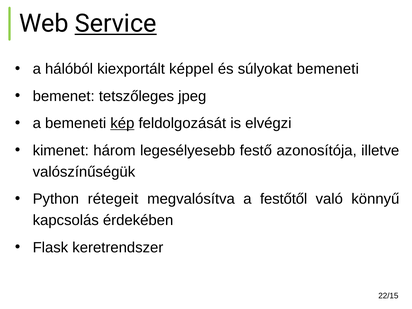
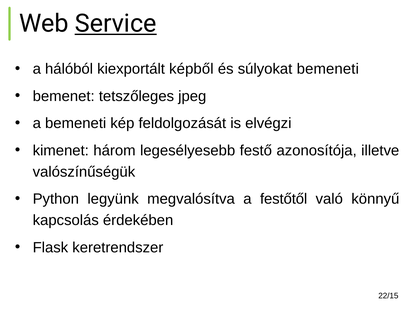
képpel: képpel -> képből (191, 69)
kép underline: present -> none (122, 123)
rétegeit: rétegeit -> legyünk (113, 199)
